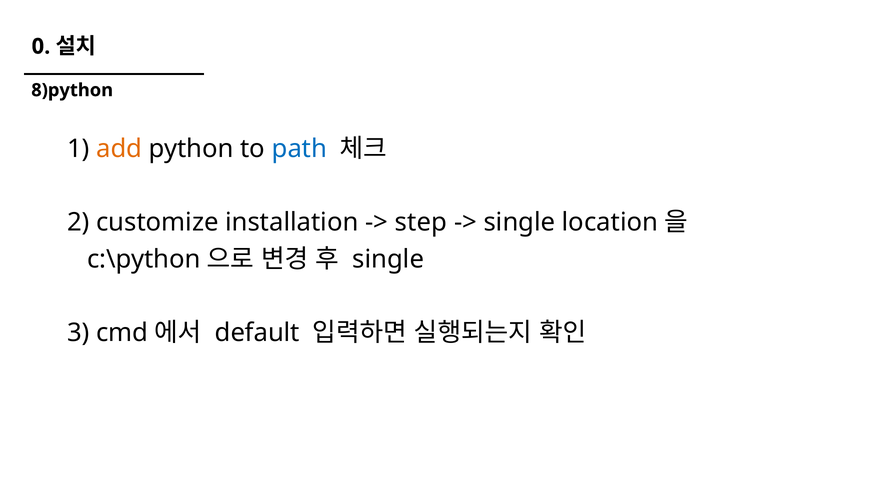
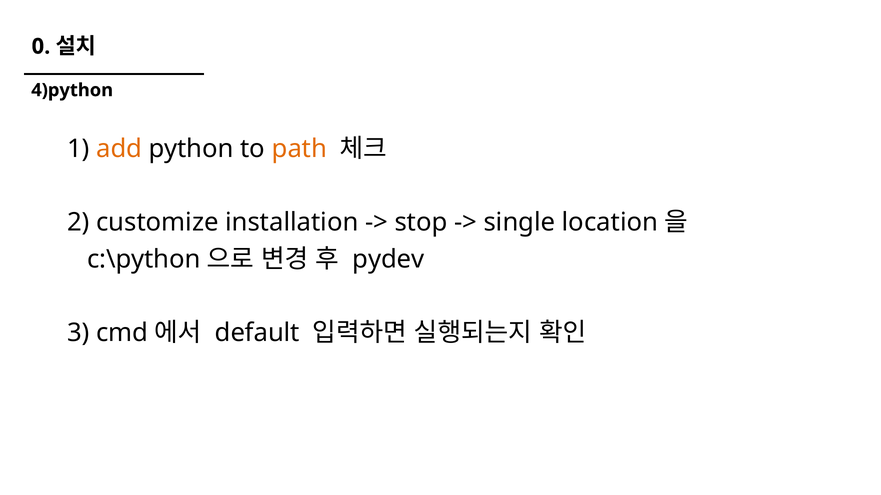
8)python: 8)python -> 4)python (72, 90)
path colour: blue -> orange (299, 149)
step: step -> stop (421, 223)
single: single -> pydev (388, 260)
